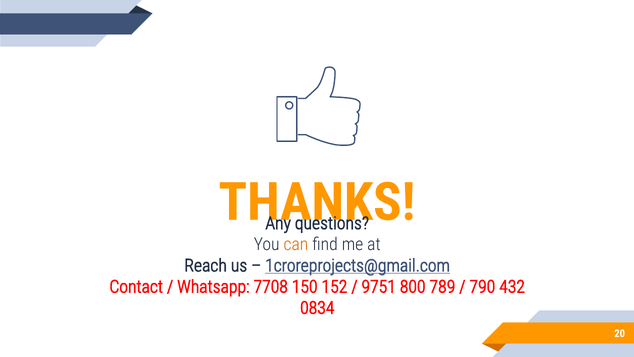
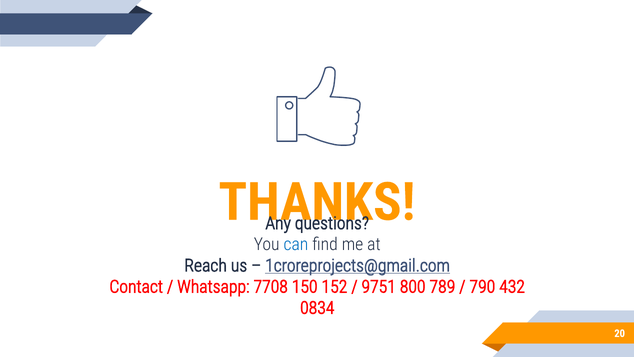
can colour: orange -> blue (296, 244)
